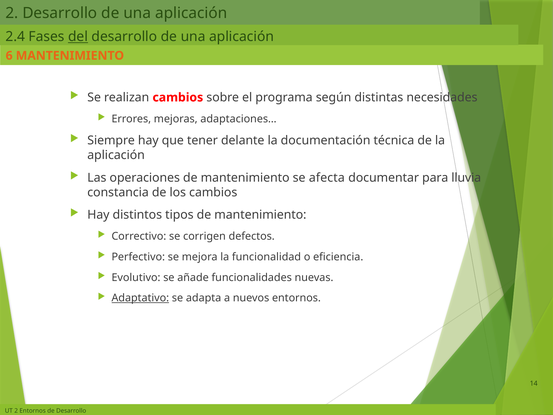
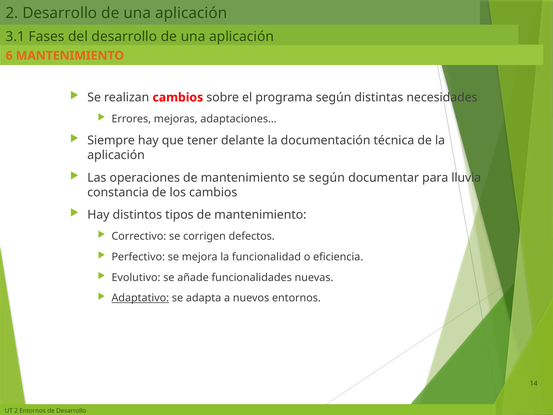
2.4: 2.4 -> 3.1 (15, 37)
del underline: present -> none (78, 37)
se afecta: afecta -> según (327, 178)
